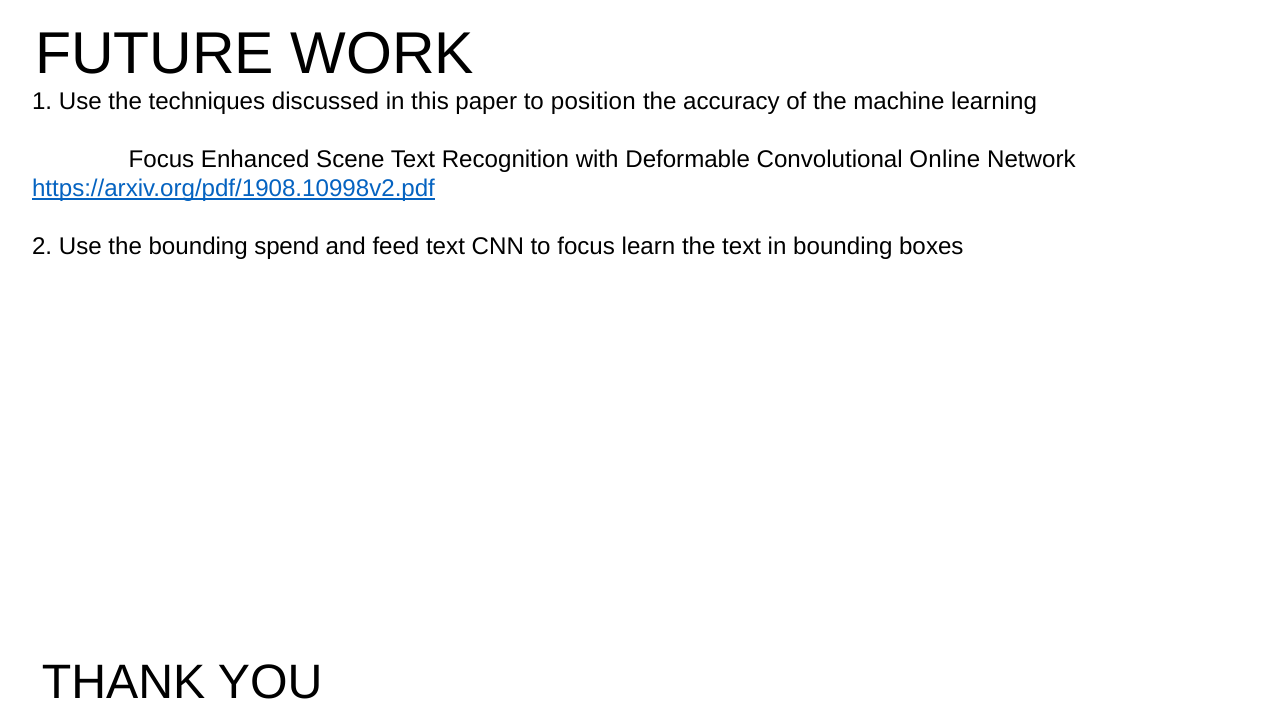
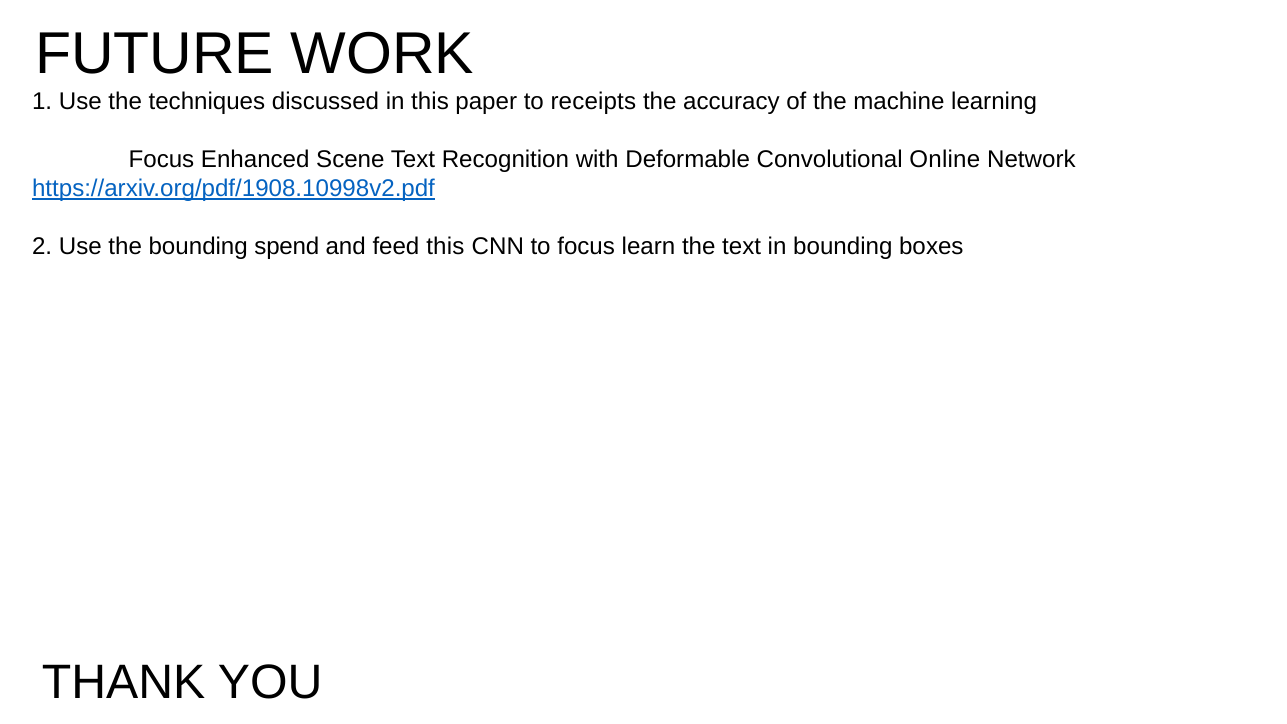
position: position -> receipts (593, 101)
feed text: text -> this (445, 246)
